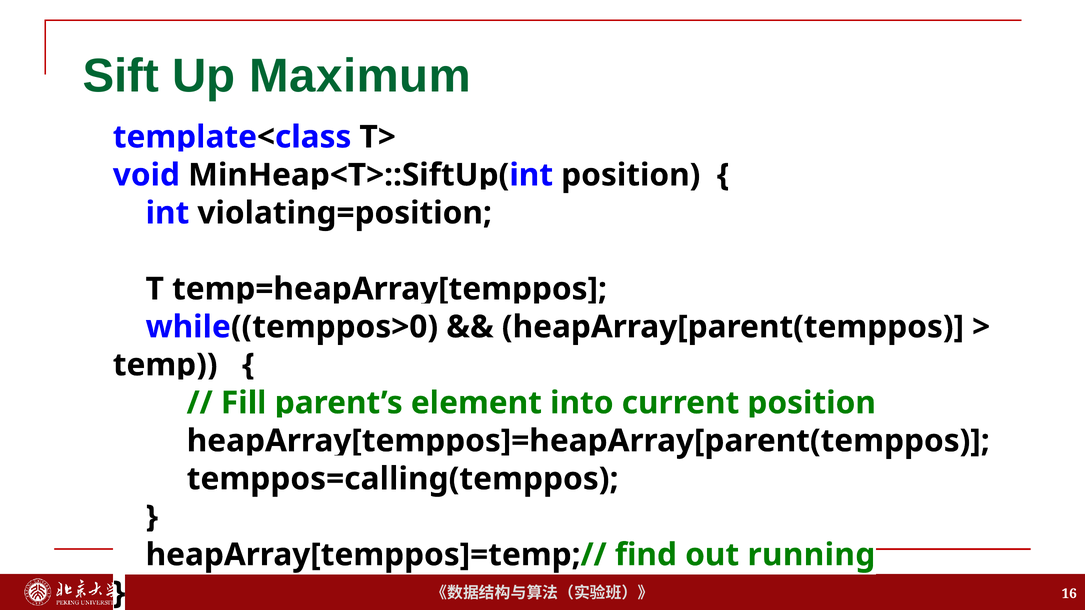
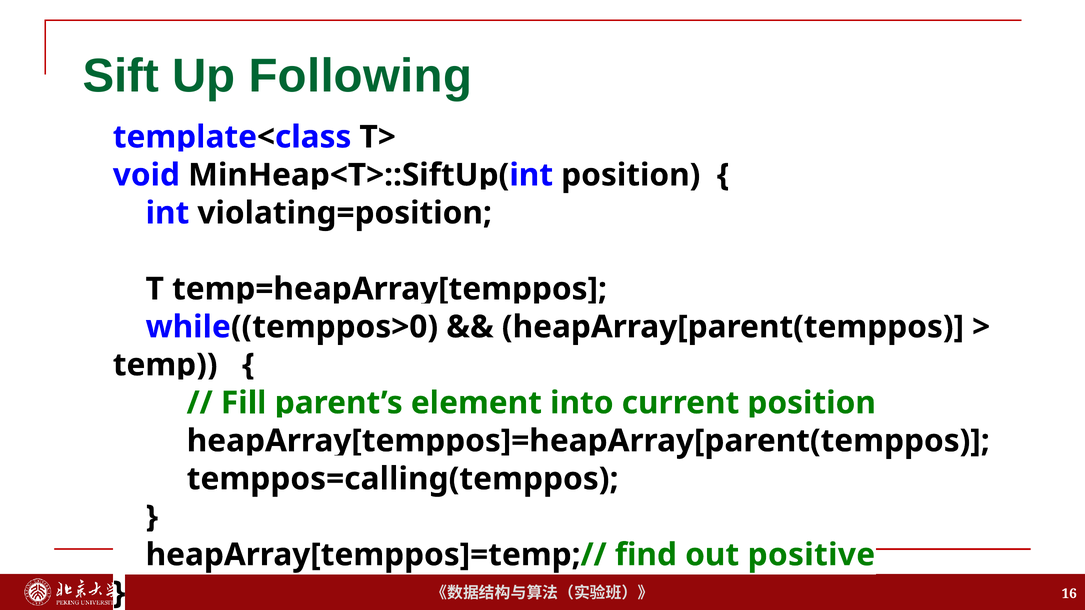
Maximum: Maximum -> Following (360, 76)
running: running -> positive (811, 555)
